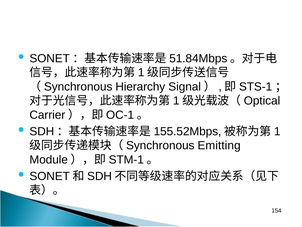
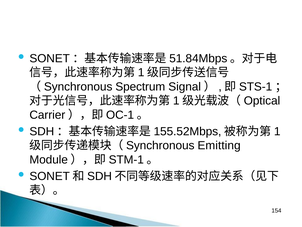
Hierarchy: Hierarchy -> Spectrum (140, 86)
